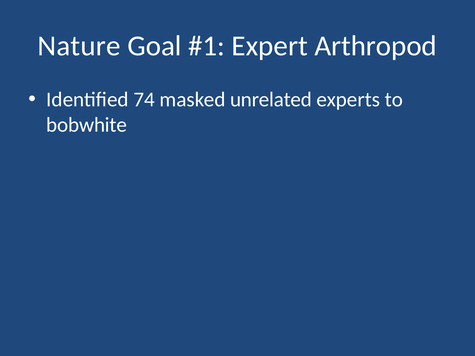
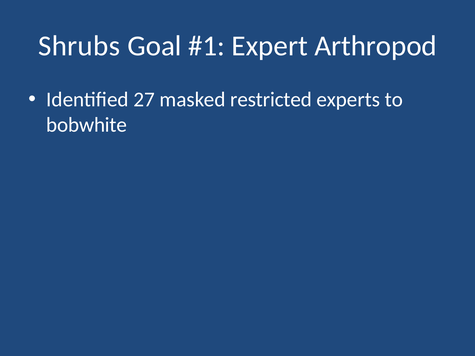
Nature: Nature -> Shrubs (79, 46)
74: 74 -> 27 (144, 100)
unrelated: unrelated -> restricted (271, 100)
